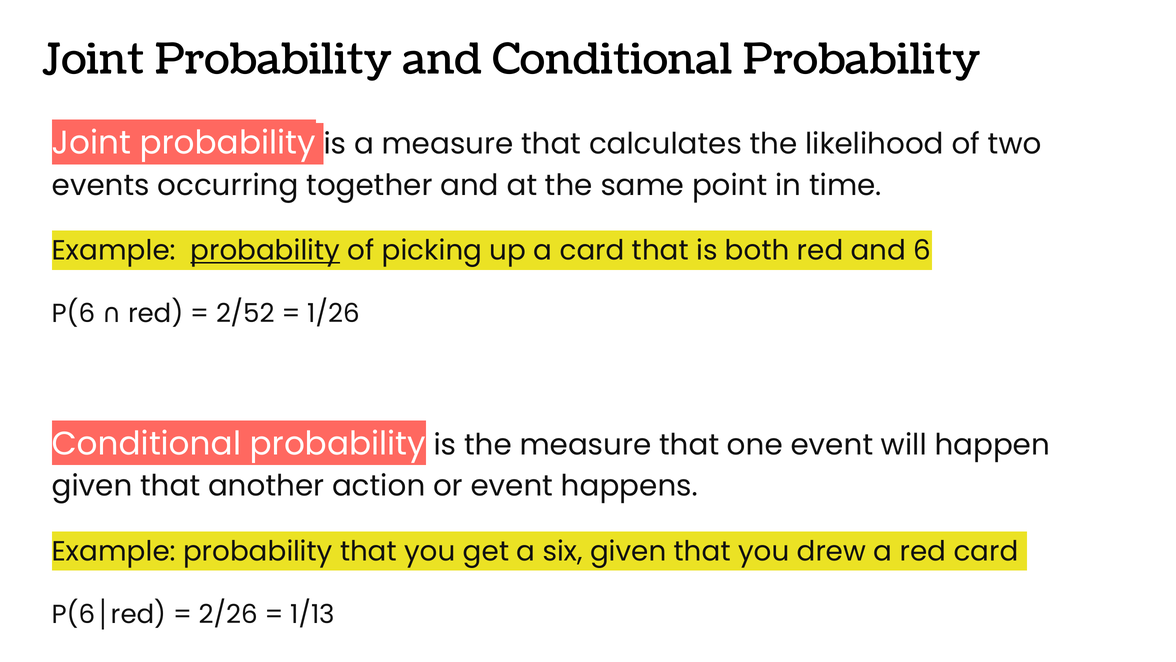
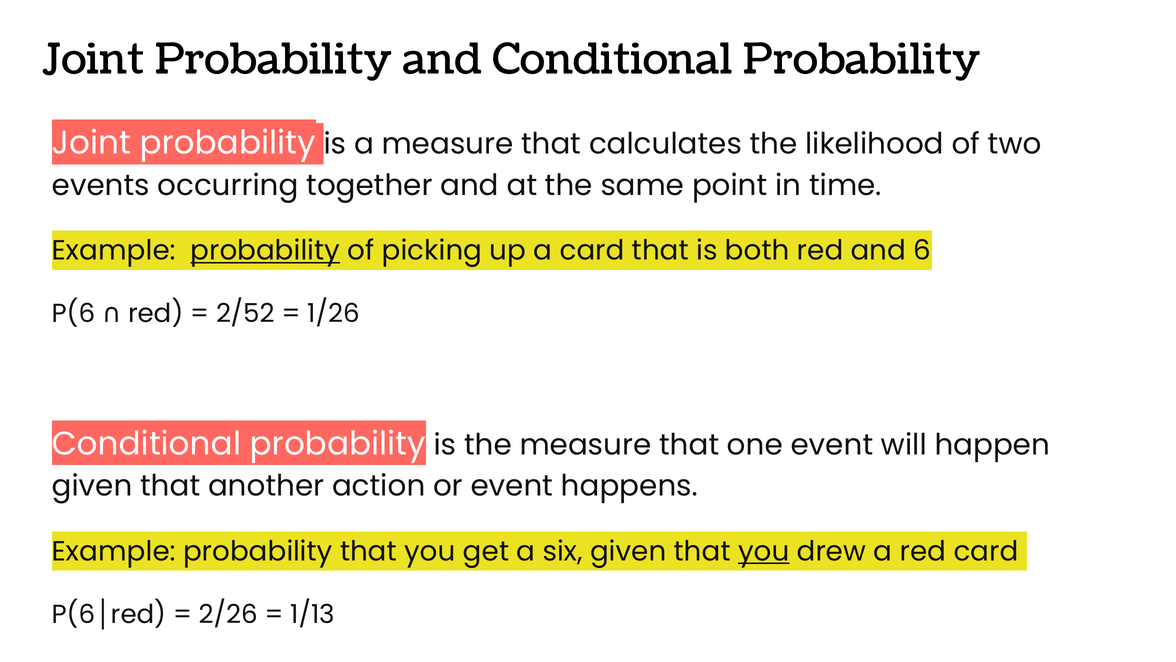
you underline: none -> present (764, 551)
